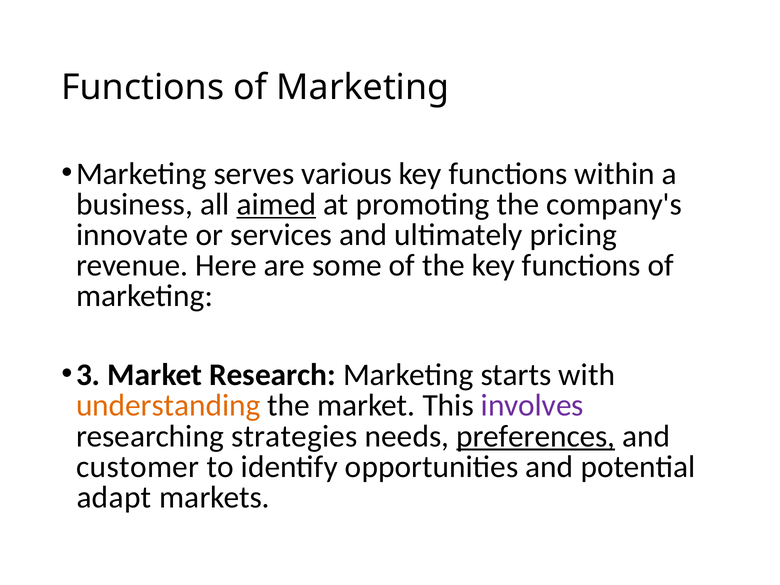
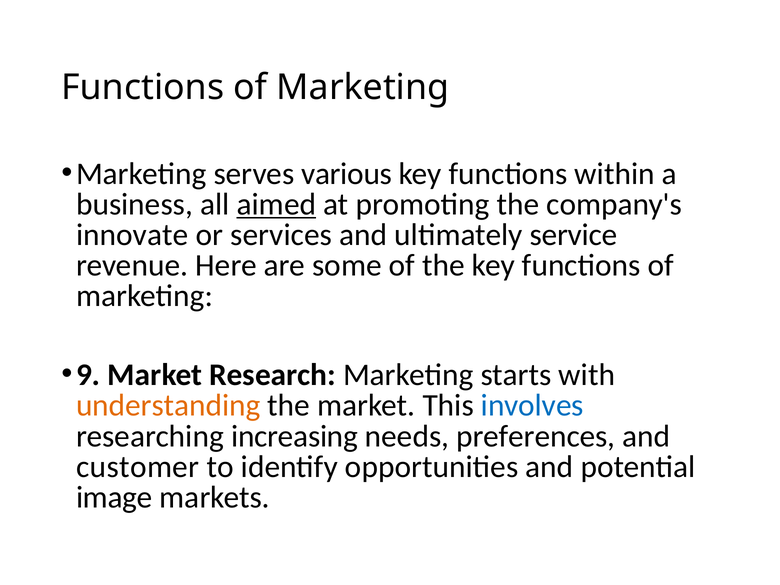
pricing: pricing -> service (574, 235)
3: 3 -> 9 (88, 375)
involves colour: purple -> blue (532, 406)
strategies: strategies -> increasing (295, 436)
preferences underline: present -> none (536, 436)
adapt: adapt -> image (114, 497)
